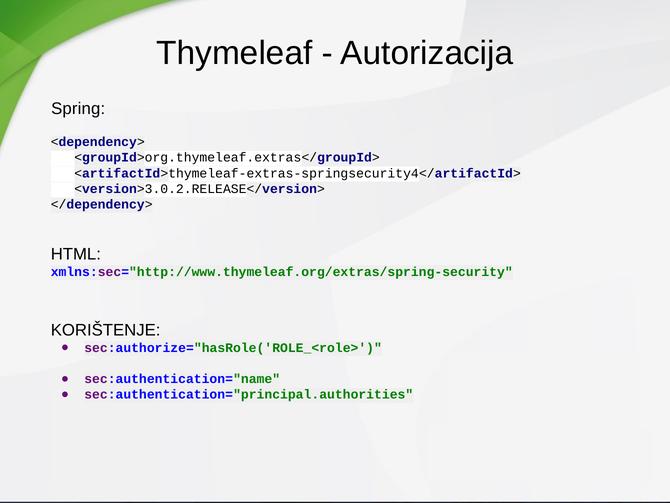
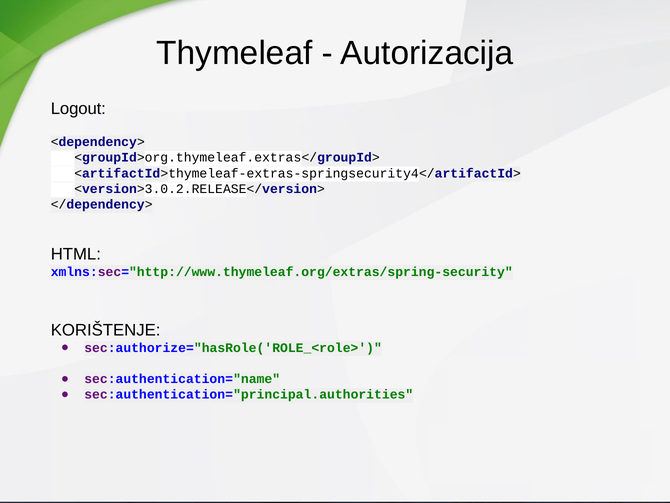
Spring: Spring -> Logout (78, 109)
